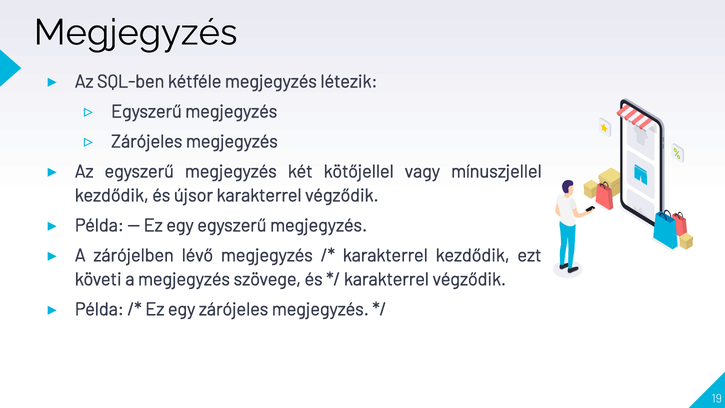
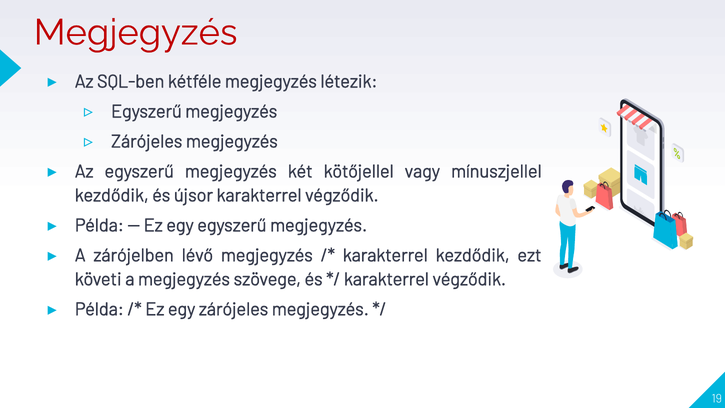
Megjegyzés colour: black -> red (136, 33)
